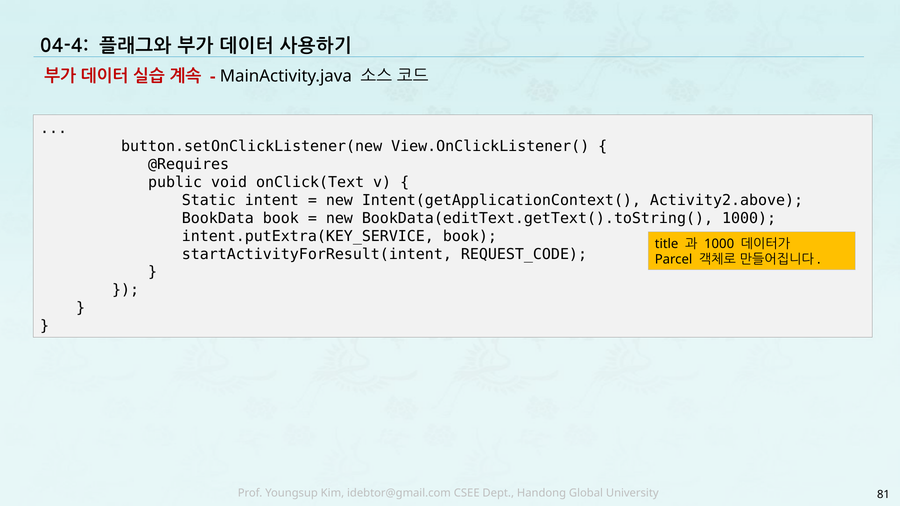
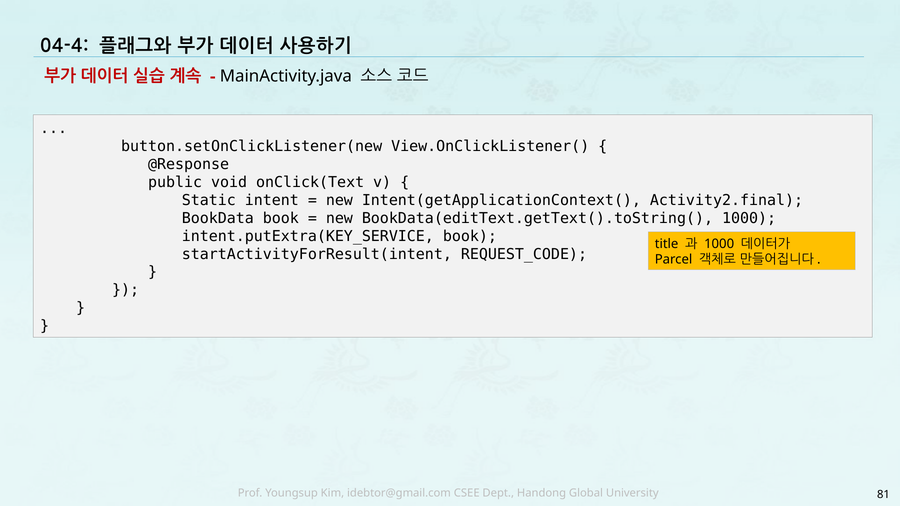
@Requires: @Requires -> @Response (189, 164)
Activity2.above: Activity2.above -> Activity2.final (727, 200)
